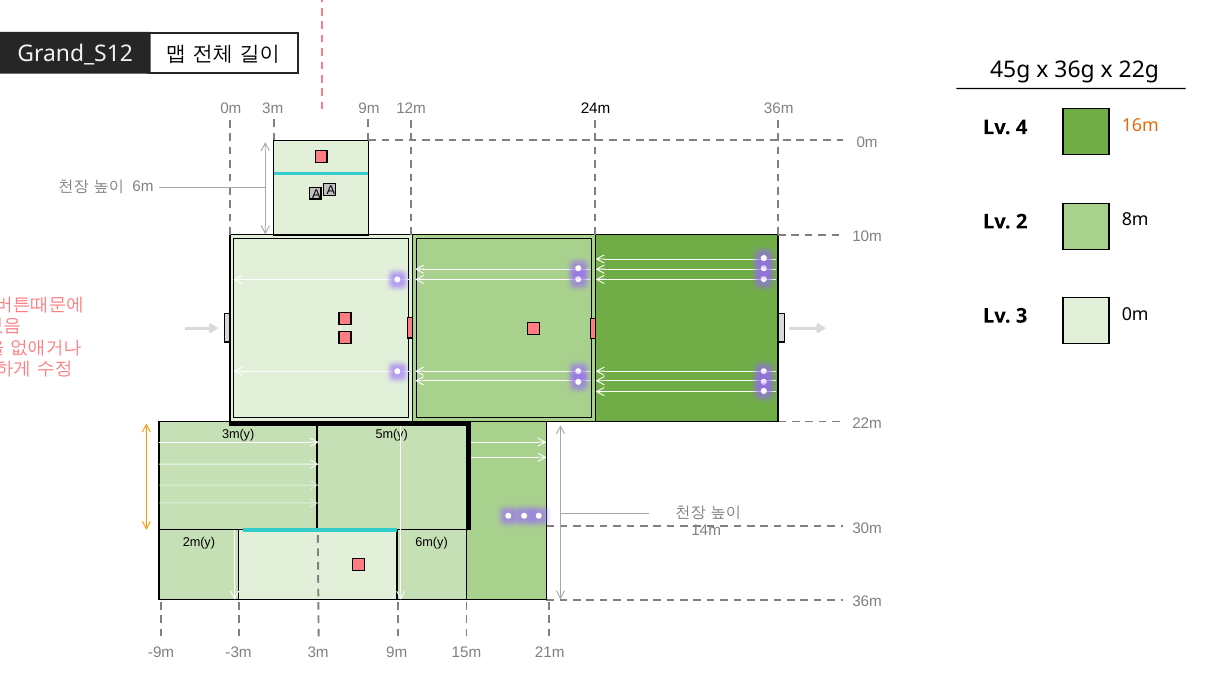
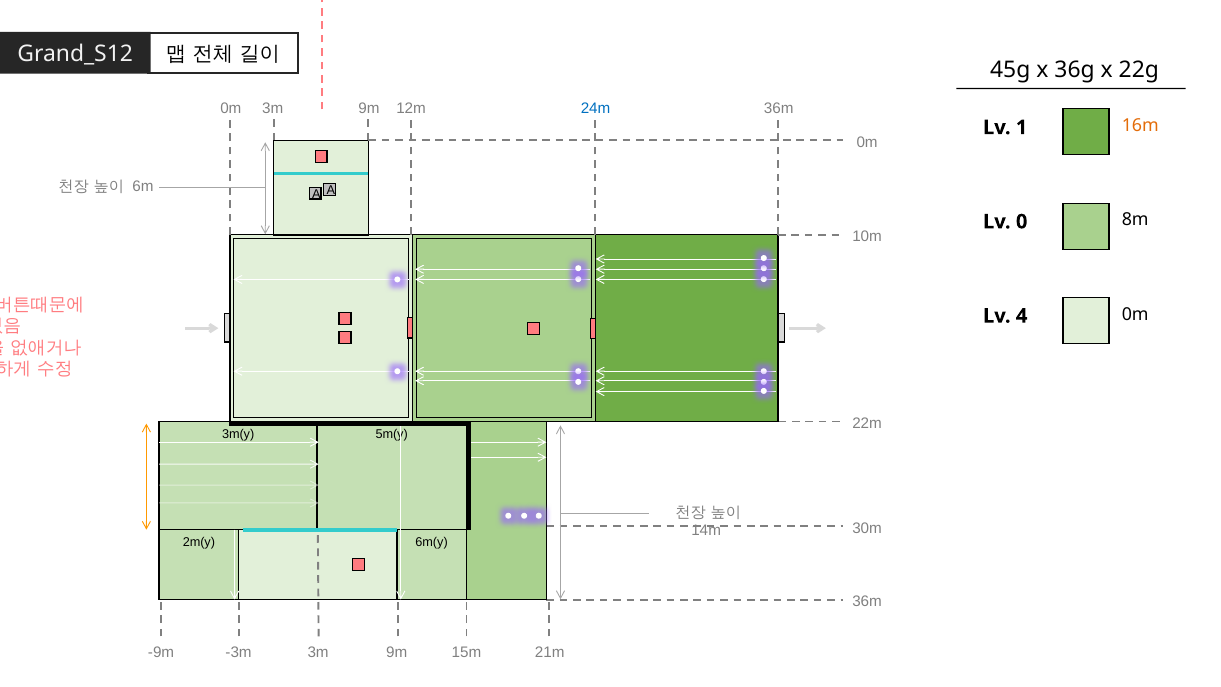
24m colour: black -> blue (596, 109)
4: 4 -> 1 (1022, 127)
2: 2 -> 0 (1022, 222)
3: 3 -> 4 (1022, 316)
